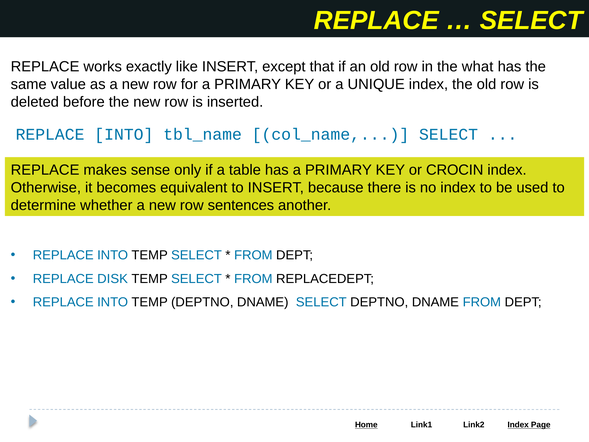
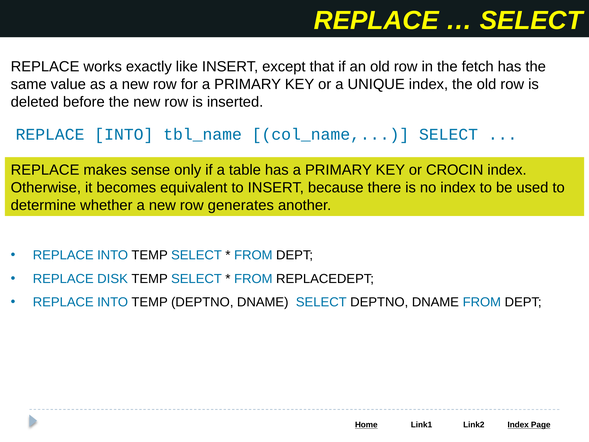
what: what -> fetch (478, 67)
sentences: sentences -> generates (241, 205)
